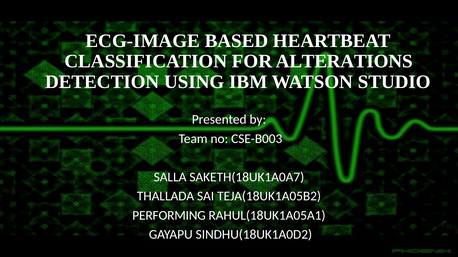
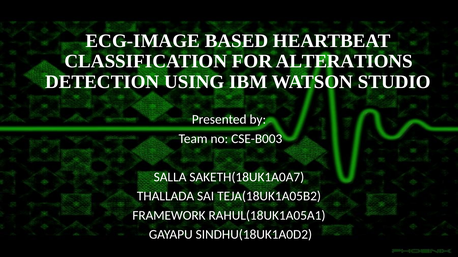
PERFORMING: PERFORMING -> FRAMEWORK (169, 216)
